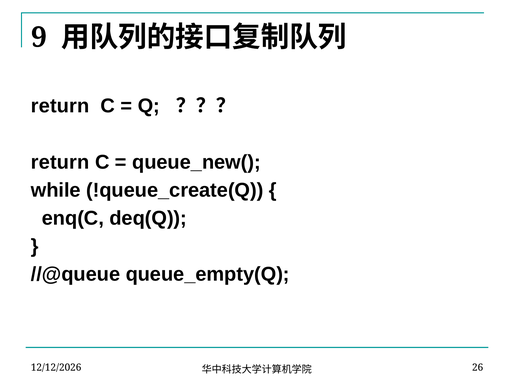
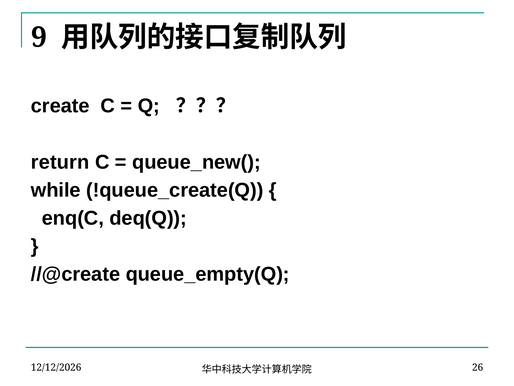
return: return -> create (60, 106)
//@queue: //@queue -> //@create (75, 274)
